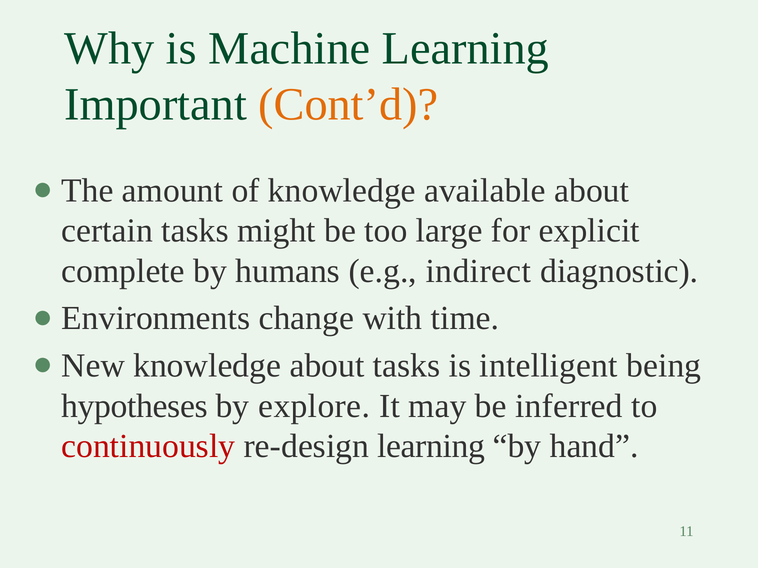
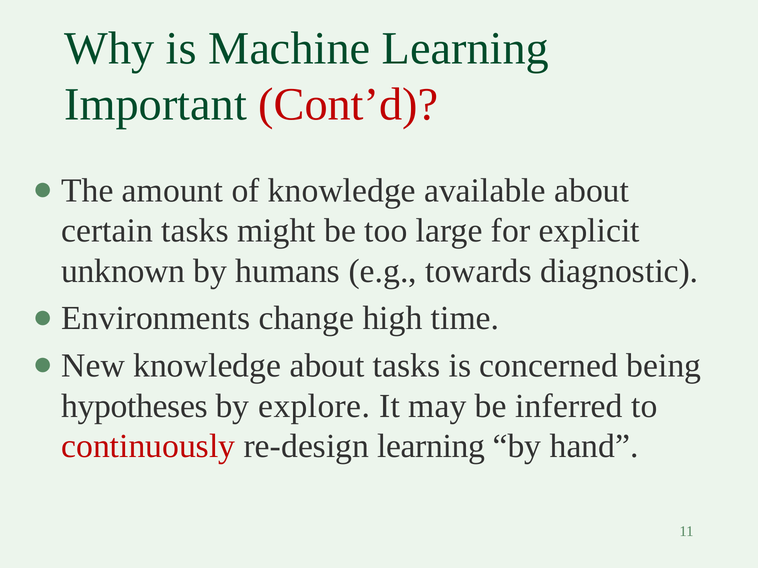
Cont’d colour: orange -> red (348, 104)
complete: complete -> unknown (123, 271)
indirect: indirect -> towards (479, 271)
with: with -> high (392, 319)
intelligent: intelligent -> concerned (549, 366)
